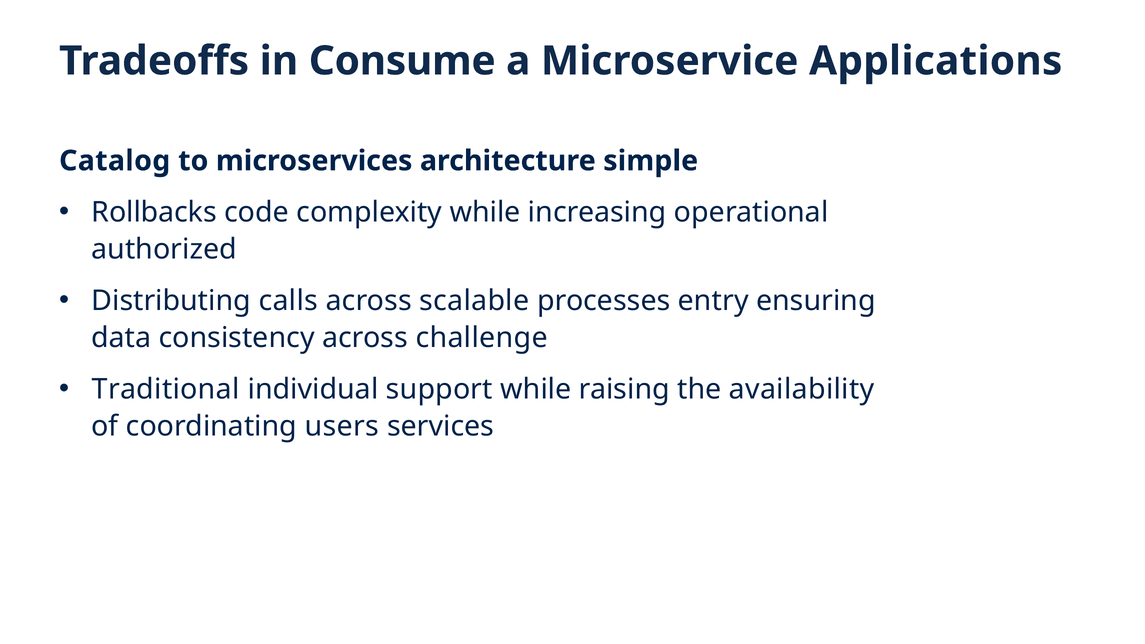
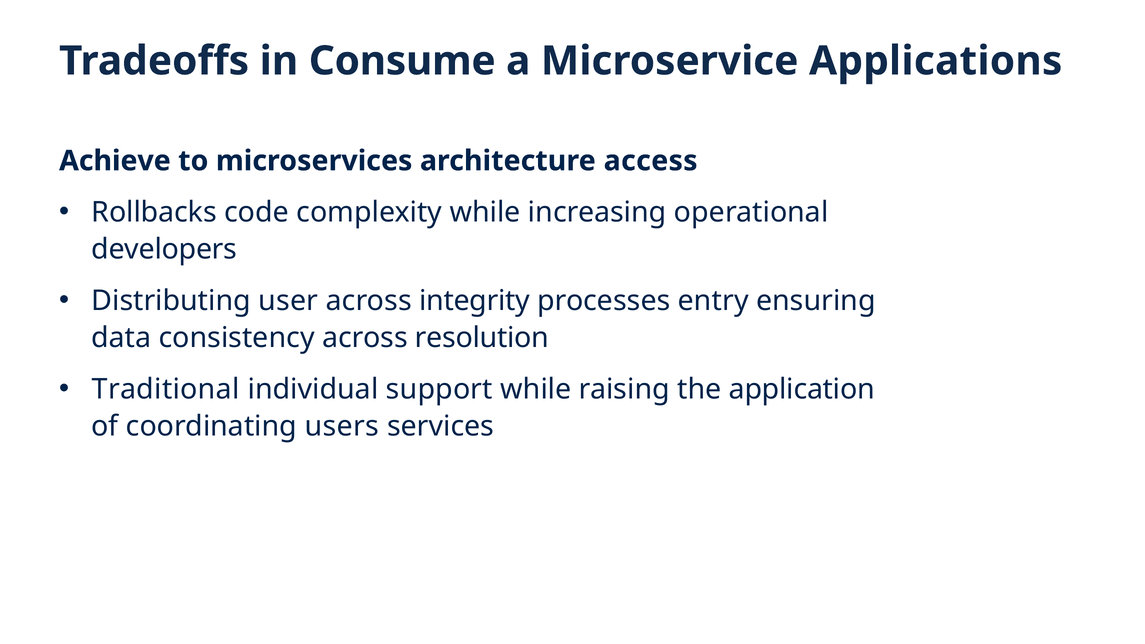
Catalog: Catalog -> Achieve (115, 161)
simple: simple -> access (651, 161)
authorized: authorized -> developers (164, 249)
calls: calls -> user (288, 301)
scalable: scalable -> integrity (475, 301)
challenge: challenge -> resolution (482, 338)
availability: availability -> application (802, 389)
